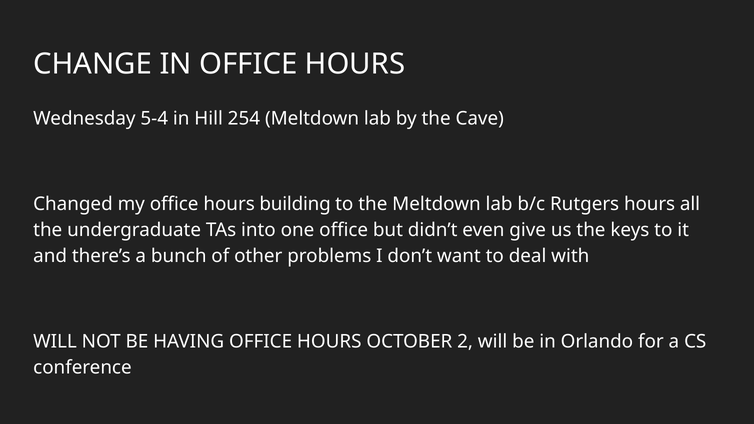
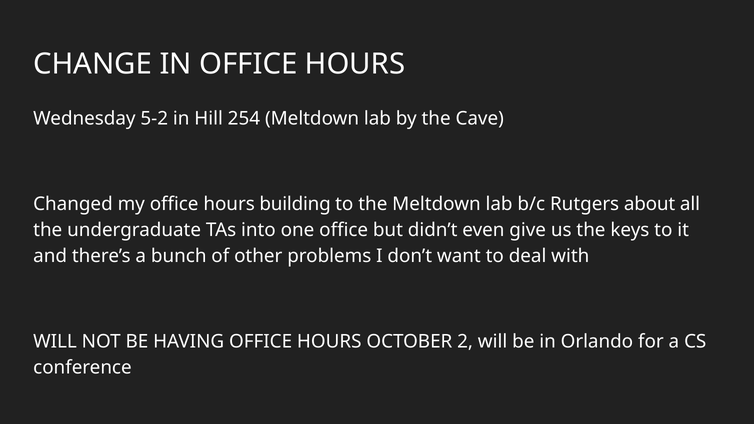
5-4: 5-4 -> 5-2 (154, 119)
Rutgers hours: hours -> about (650, 204)
